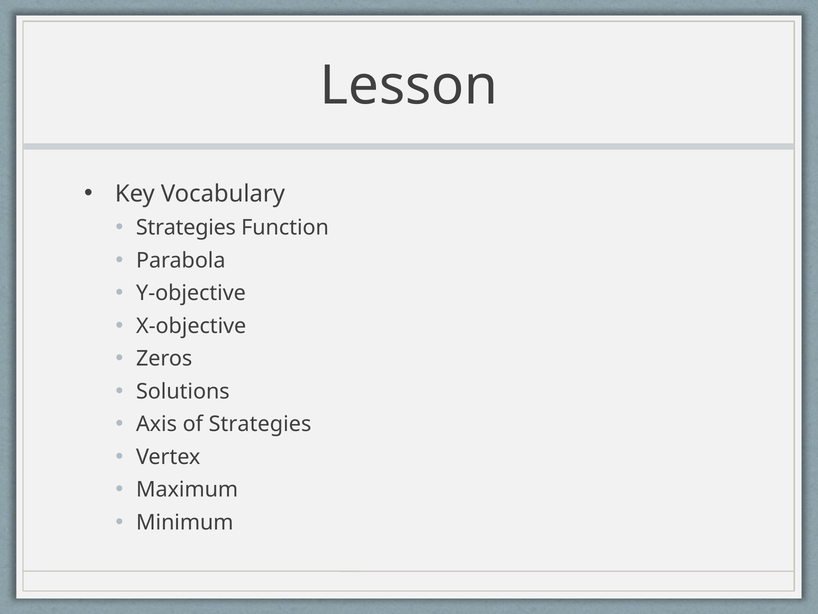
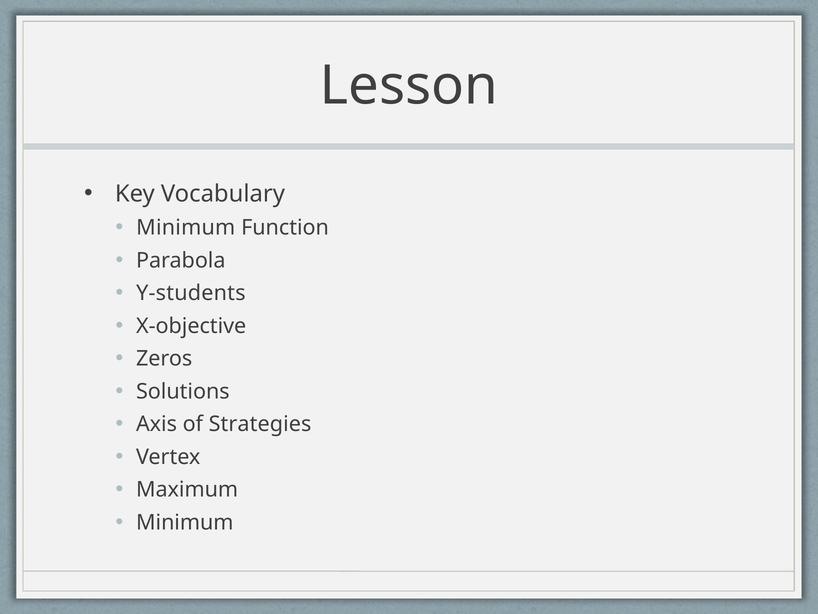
Strategies: Strategies -> Minimum (186, 228)
Y-objective: Y-objective -> Y-students (191, 293)
